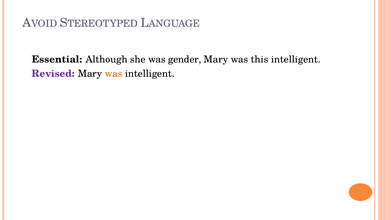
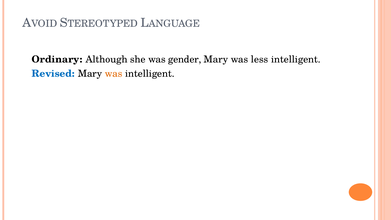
Essential: Essential -> Ordinary (57, 59)
this: this -> less (260, 59)
Revised colour: purple -> blue (53, 74)
